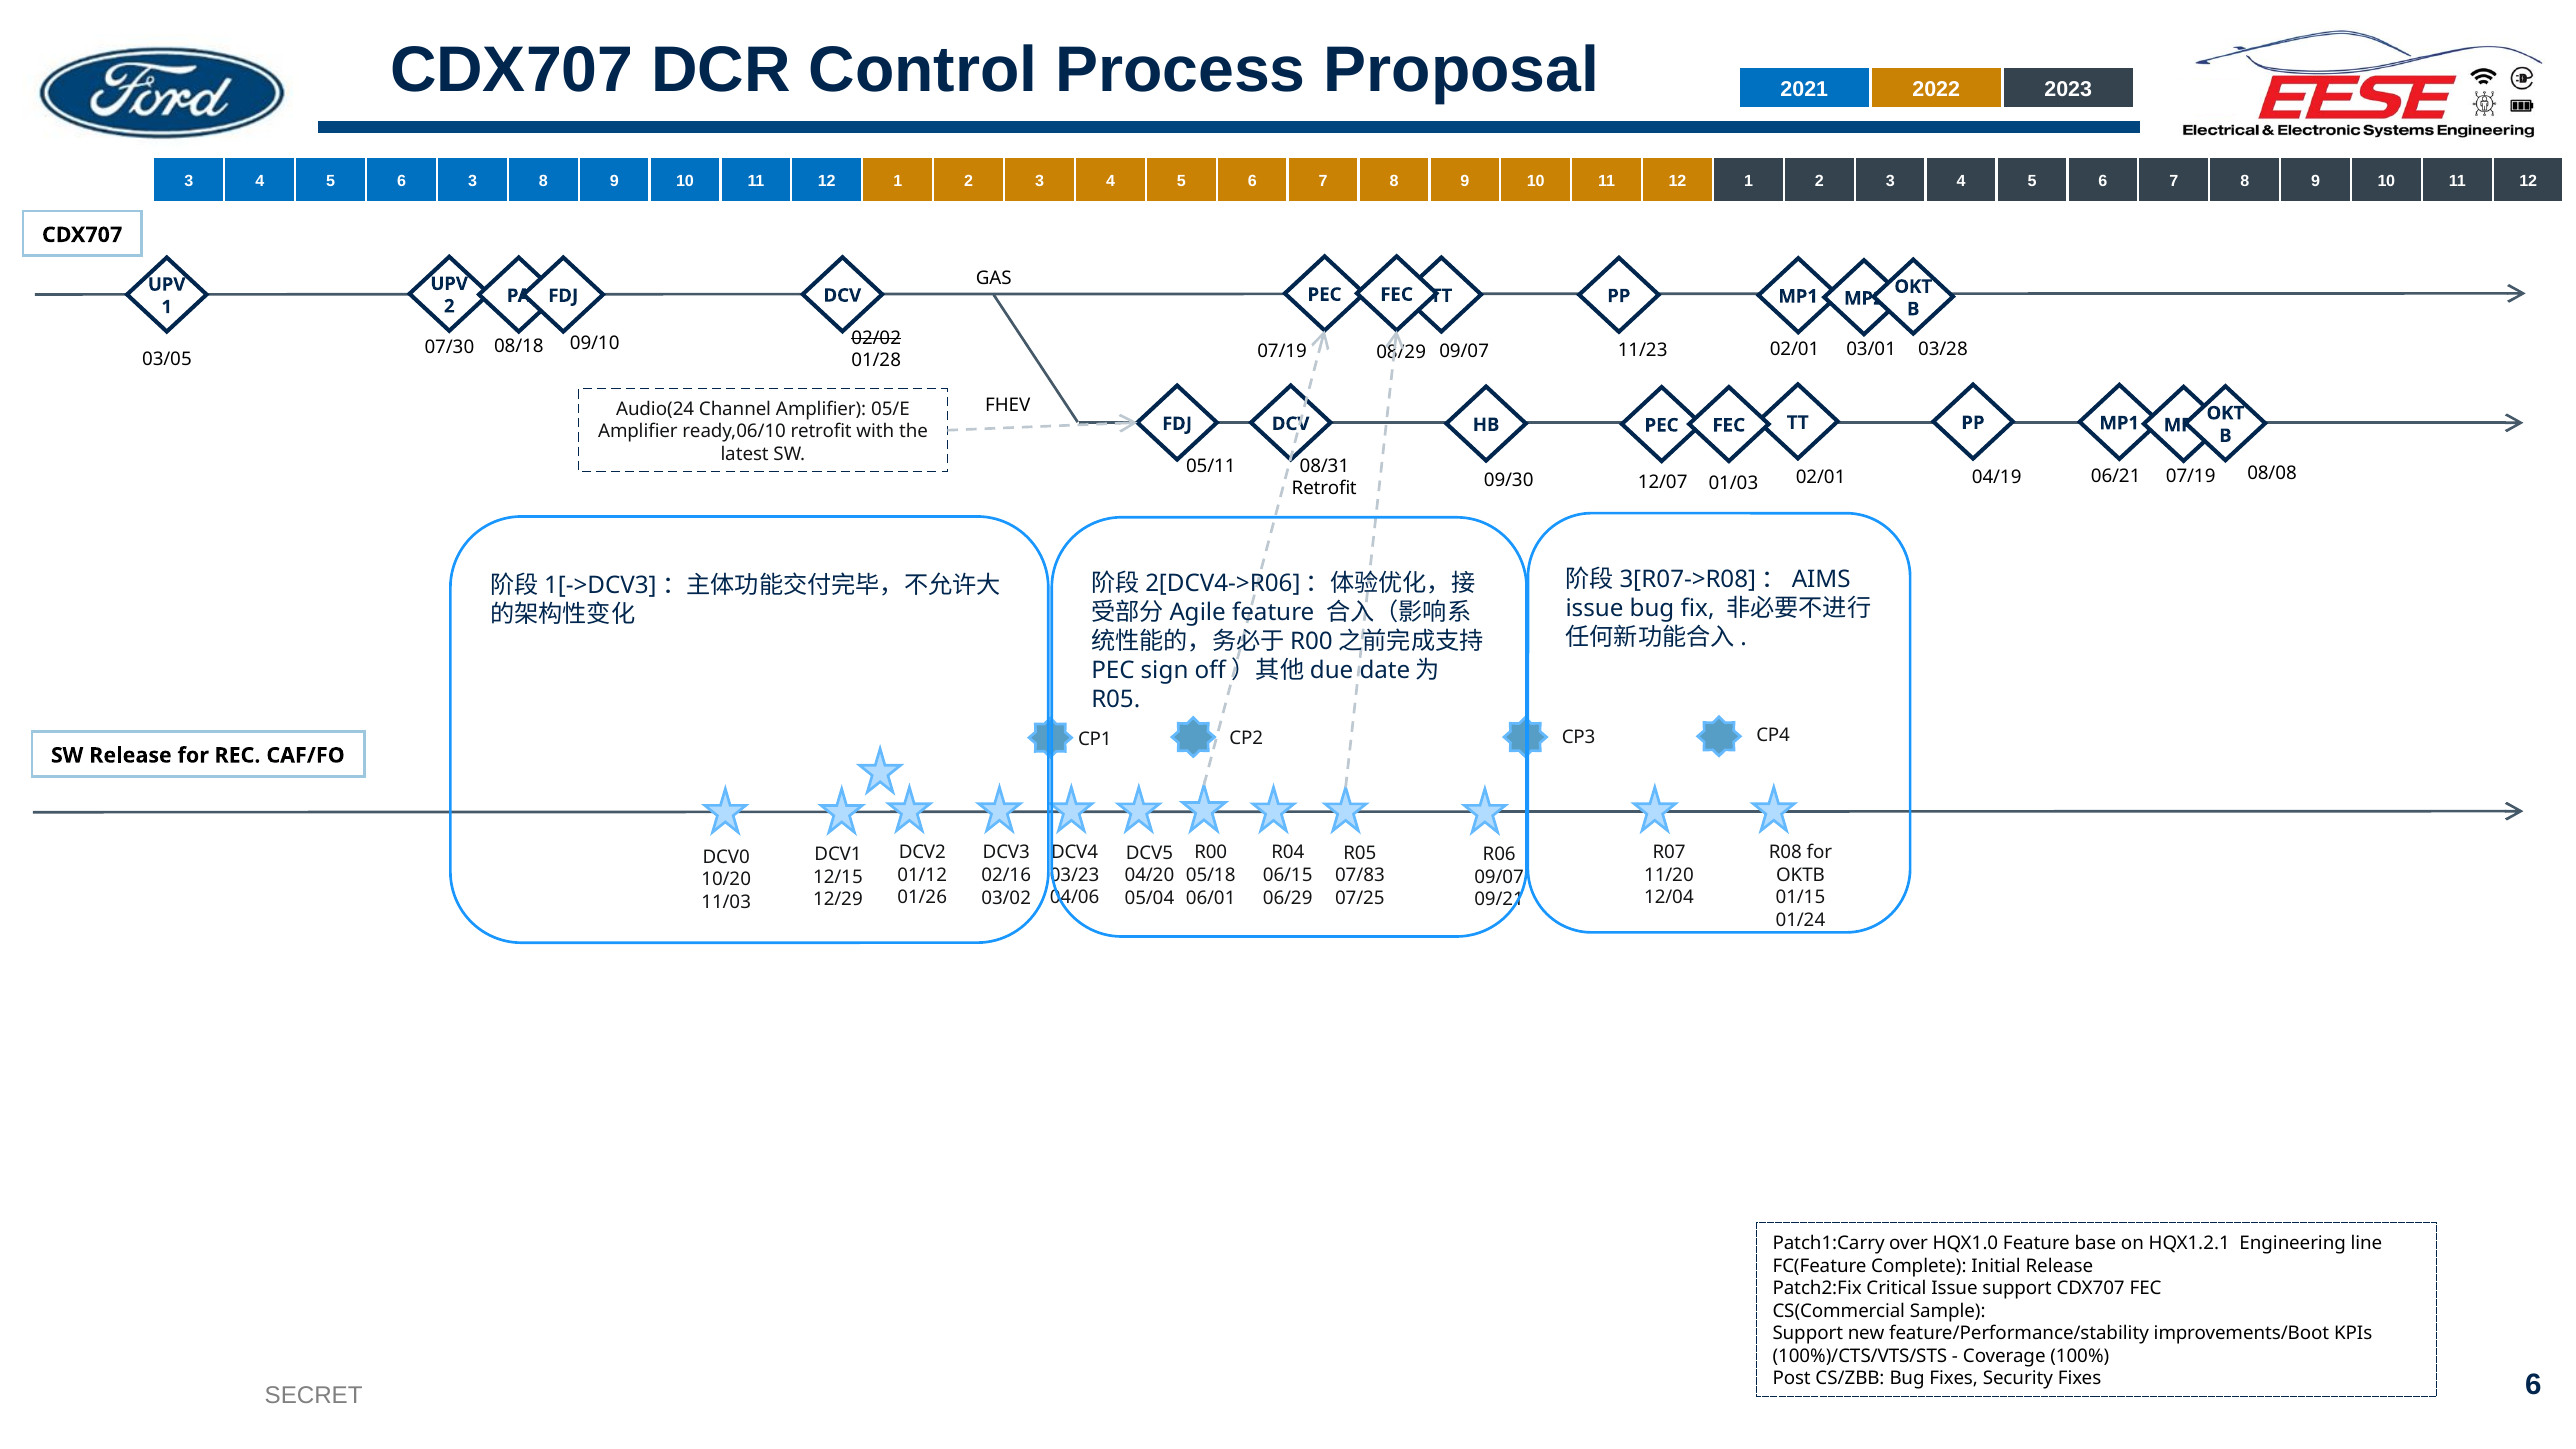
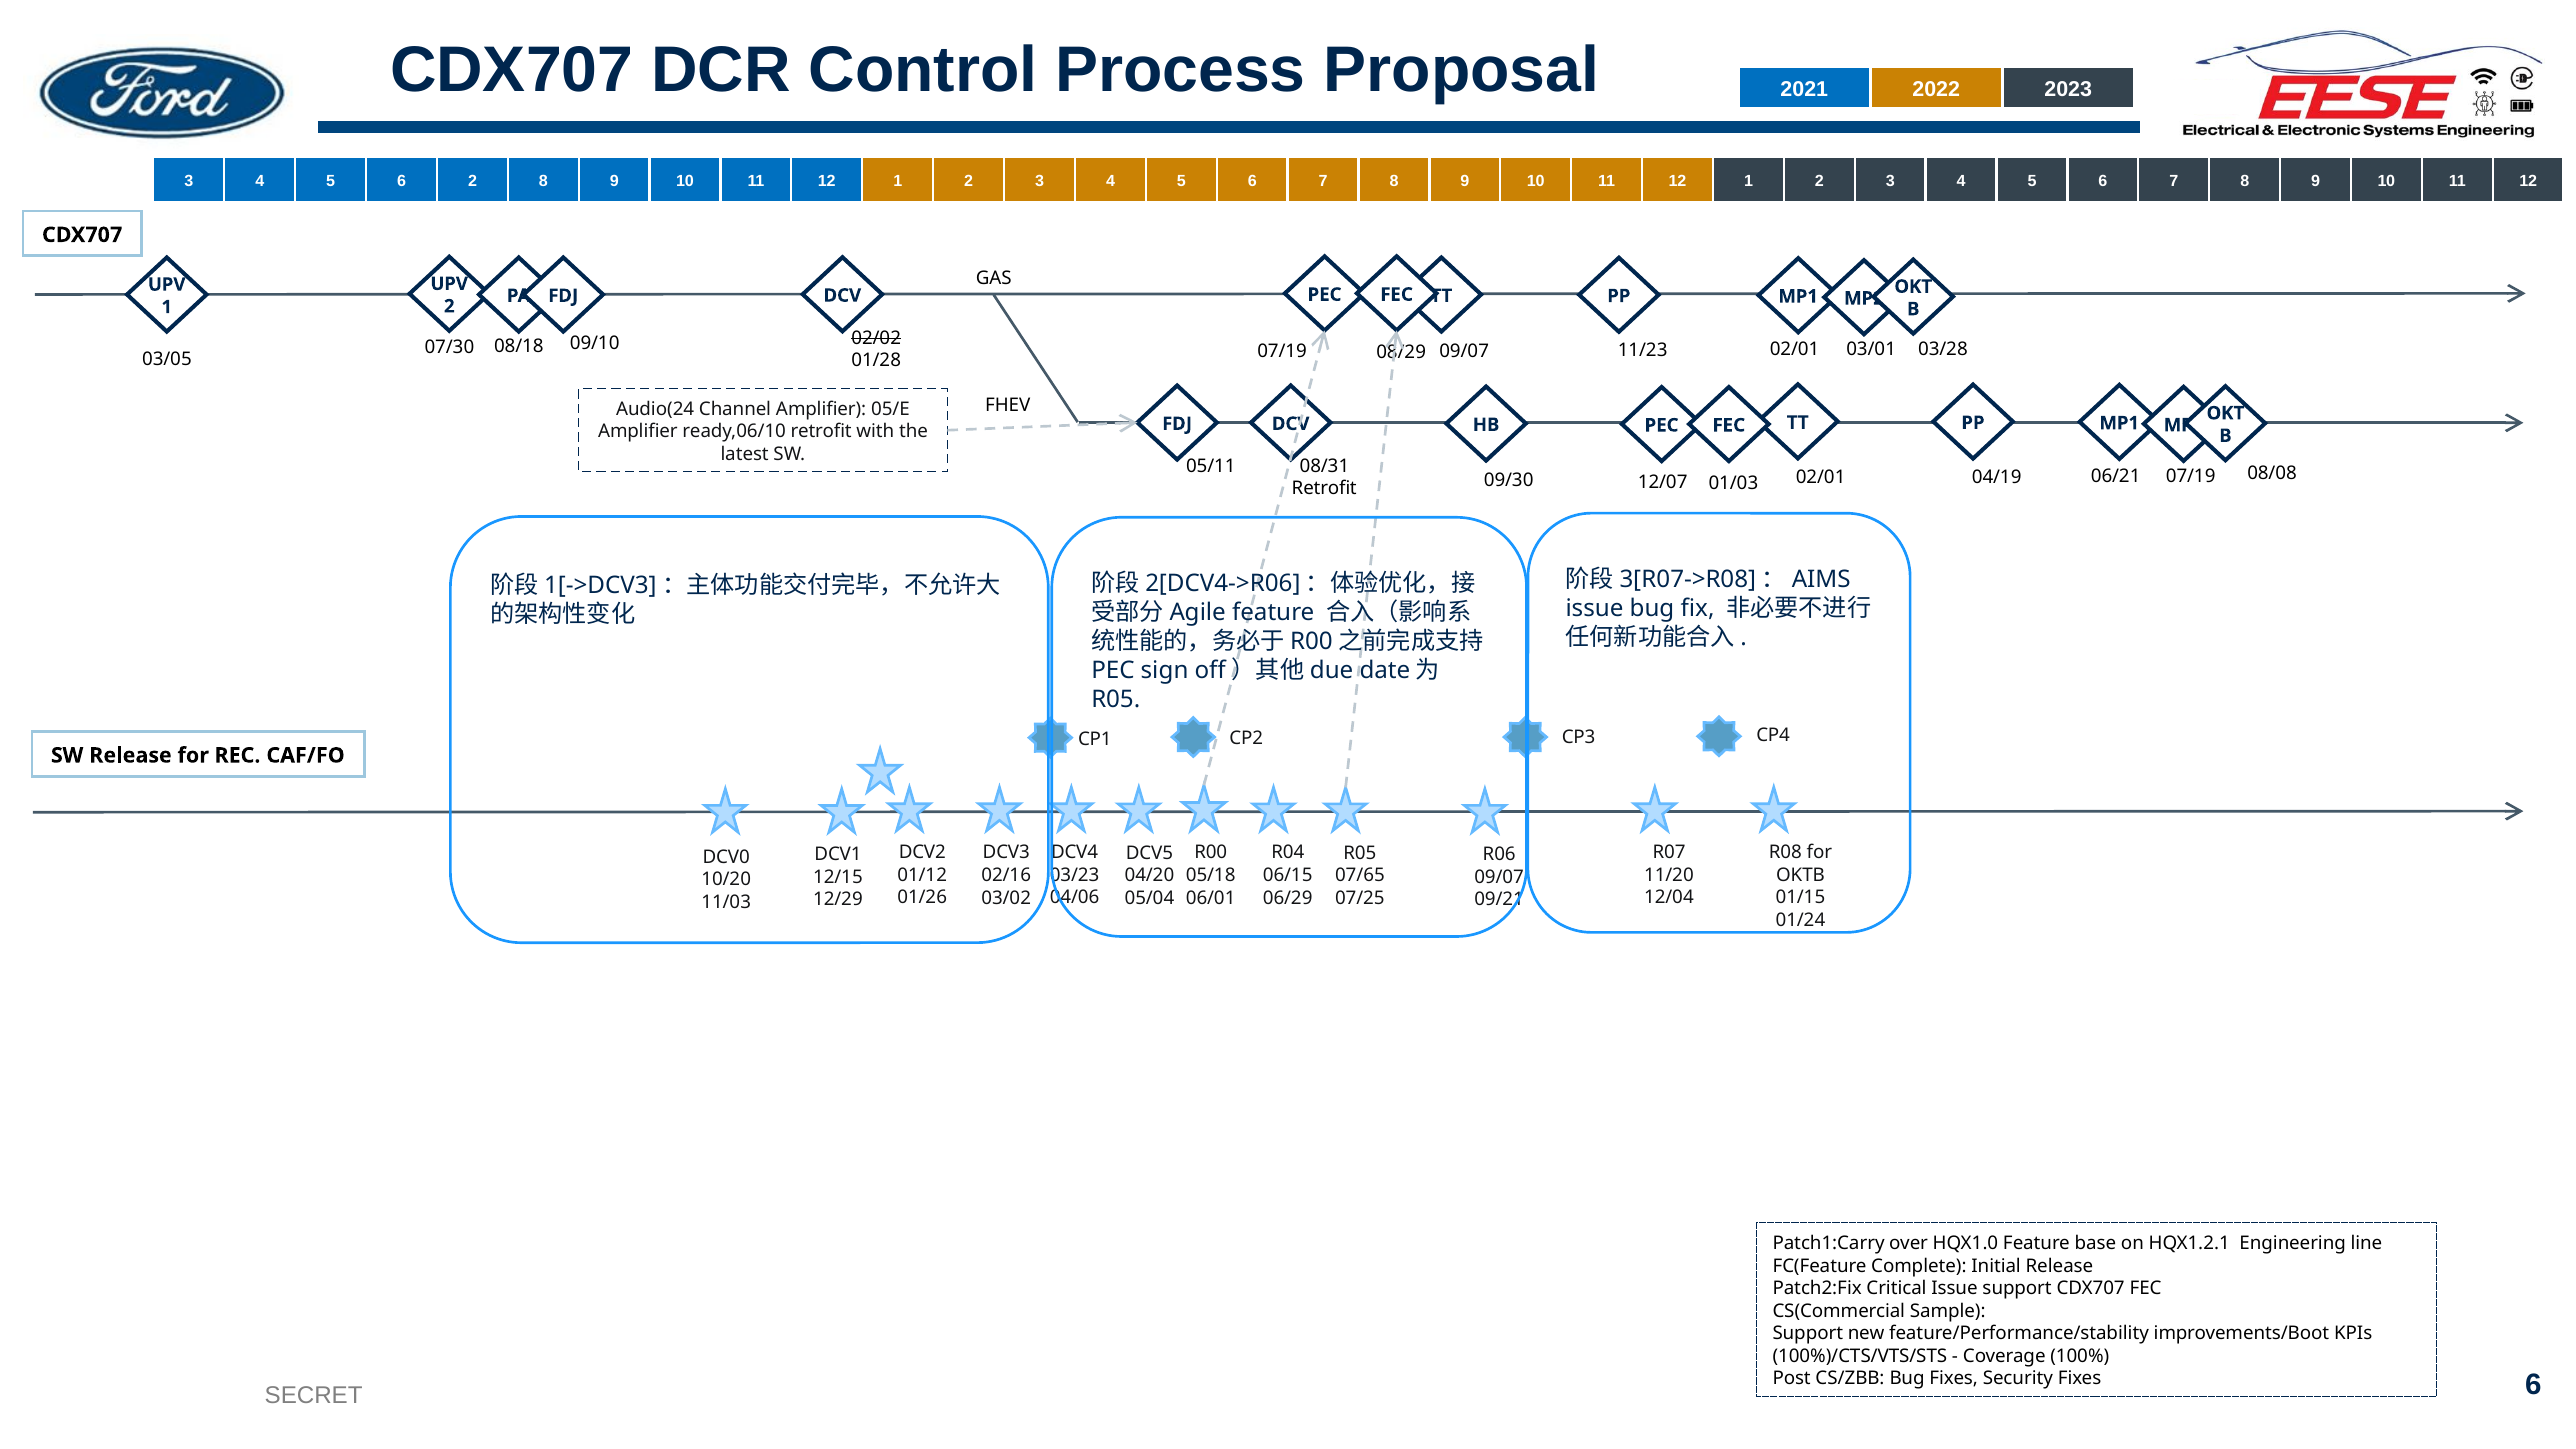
6 3: 3 -> 2 (472, 181)
07/83: 07/83 -> 07/65 (1360, 875)
